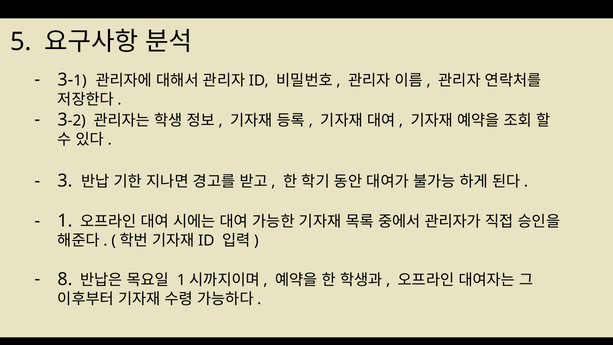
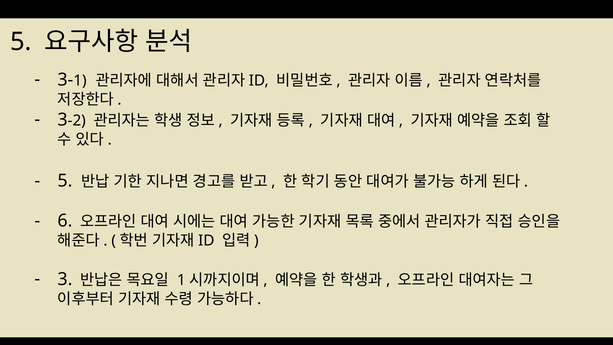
3: 3 -> 5 (65, 181)
1: 1 -> 6 (65, 221)
8: 8 -> 3 (65, 279)
